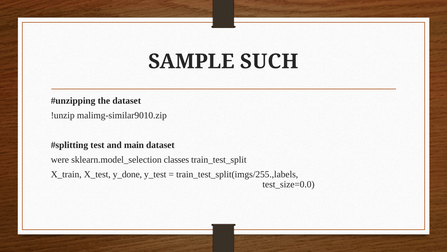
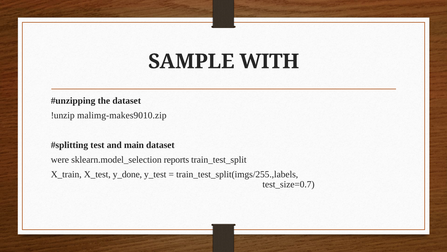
SUCH: SUCH -> WITH (269, 61)
malimg-similar9010.zip: malimg-similar9010.zip -> malimg-makes9010.zip (122, 115)
classes: classes -> reports (176, 159)
test_size=0.0: test_size=0.0 -> test_size=0.7 (288, 184)
